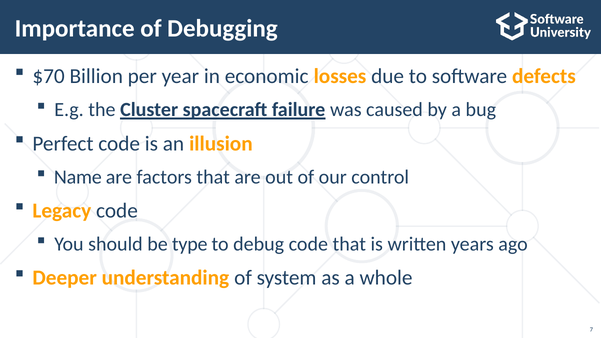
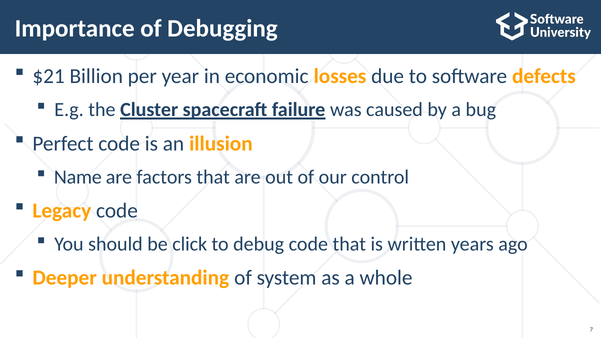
$70: $70 -> $21 (49, 76)
type: type -> click (190, 244)
